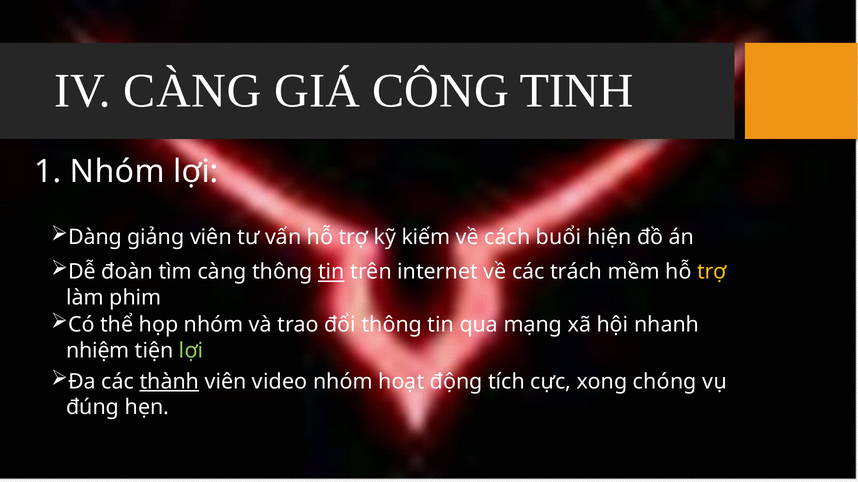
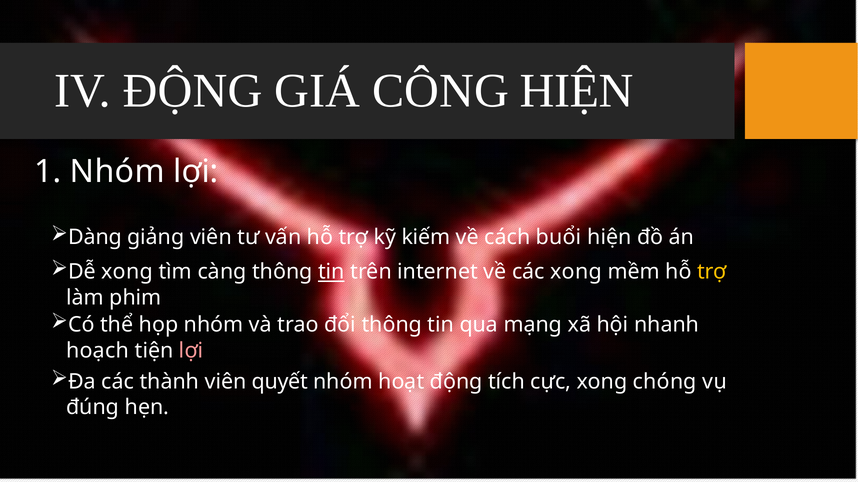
IV CÀNG: CÀNG -> ĐỘNG (193, 91)
CÔNG TINH: TINH -> HIỆN (577, 91)
Dễ đoàn: đoàn -> xong (127, 272)
các trách: trách -> xong (576, 272)
nhiệm: nhiệm -> hoạch (98, 351)
lợi colour: light green -> pink (191, 351)
thành underline: present -> none (169, 382)
video: video -> quyết (280, 382)
